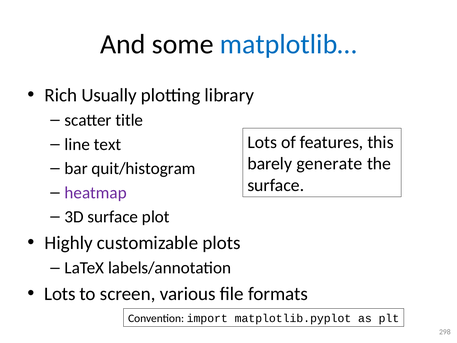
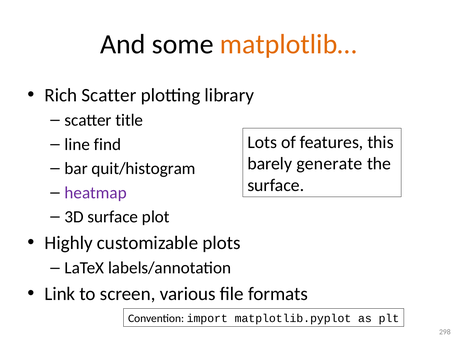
matplotlib… colour: blue -> orange (288, 44)
Rich Usually: Usually -> Scatter (109, 95)
text: text -> find (108, 144)
Lots: Lots -> Link (60, 294)
